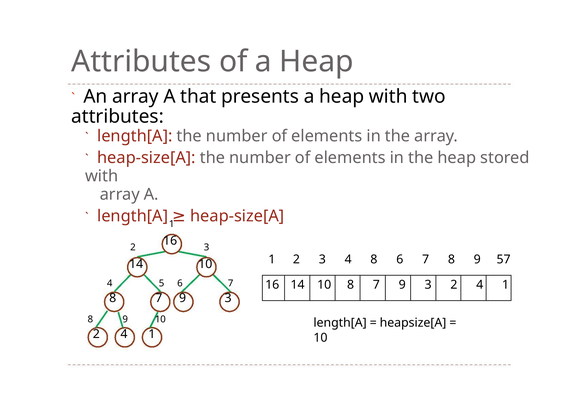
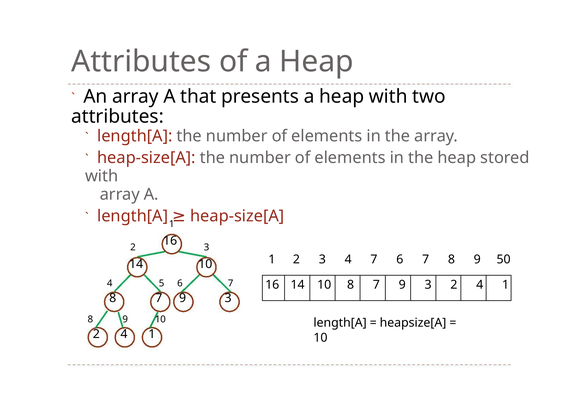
3 4 8: 8 -> 7 (374, 259)
57: 57 -> 50 (504, 259)
